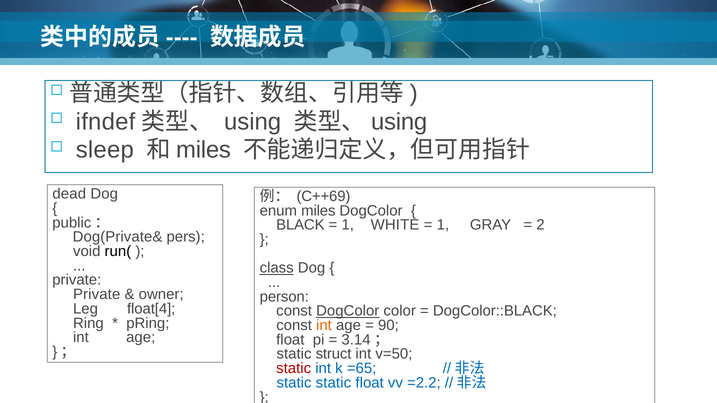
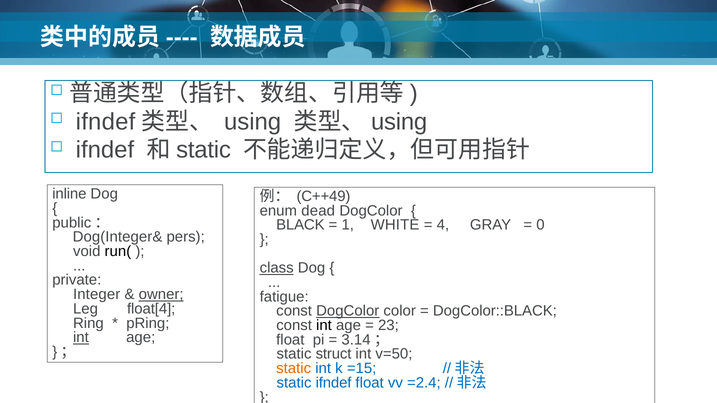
sleep: sleep -> ifndef (105, 150)
miles: miles -> static (204, 150)
dead: dead -> inline (69, 194)
C++69: C++69 -> C++49 (323, 196)
enum miles: miles -> dead (318, 211)
1: 1 -> 4 (443, 225)
2: 2 -> 0 (540, 225)
Dog(Private&: Dog(Private& -> Dog(Integer& (118, 237)
Private: Private -> Integer (97, 295)
owner underline: none -> present (161, 295)
person: person -> fatigue (284, 297)
int colour: orange -> black (324, 326)
90: 90 -> 23 (388, 326)
int underline: none -> present (81, 338)
static colour: red -> orange (294, 369)
=65: =65 -> =15 (362, 369)
static static: static -> ifndef (334, 383)
=2.2: =2.2 -> =2.4 (424, 383)
